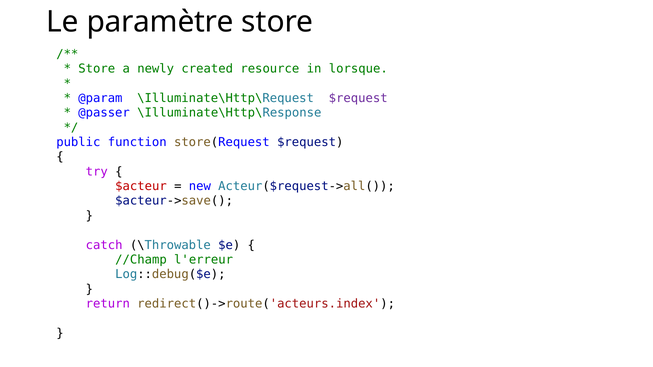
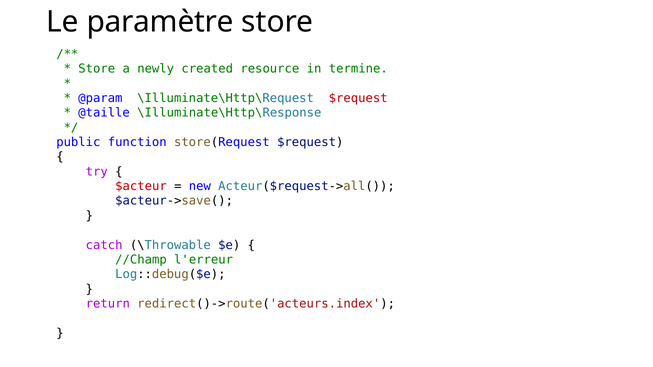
lorsque: lorsque -> termine (358, 69)
$request colour: purple -> red (358, 98)
@passer: @passer -> @taille (104, 113)
